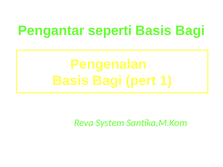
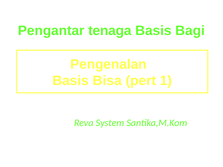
seperti: seperti -> tenaga (110, 31)
Bagi: Bagi -> Bisa (107, 81)
